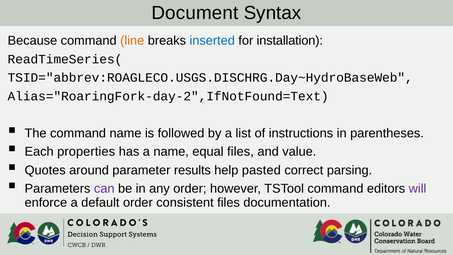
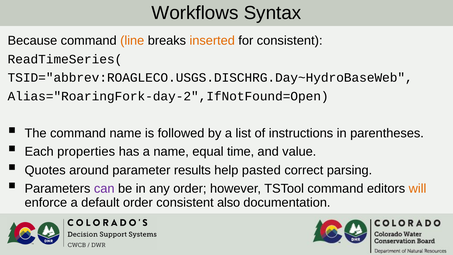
Document: Document -> Workflows (195, 13)
inserted colour: blue -> orange (212, 41)
for installation: installation -> consistent (290, 41)
Alias="RoaringFork-day-2",IfNotFound=Text: Alias="RoaringFork-day-2",IfNotFound=Text -> Alias="RoaringFork-day-2",IfNotFound=Open (168, 96)
equal files: files -> time (241, 152)
will colour: purple -> orange (418, 189)
consistent files: files -> also (229, 202)
